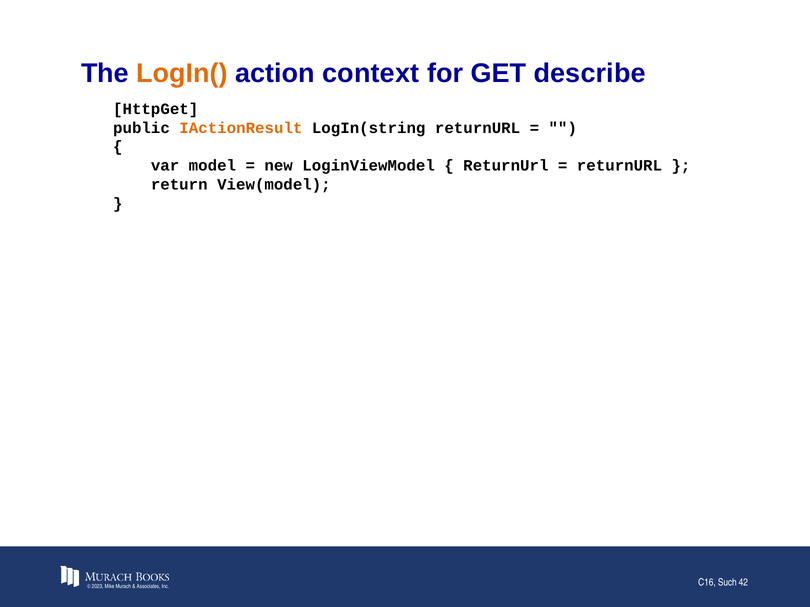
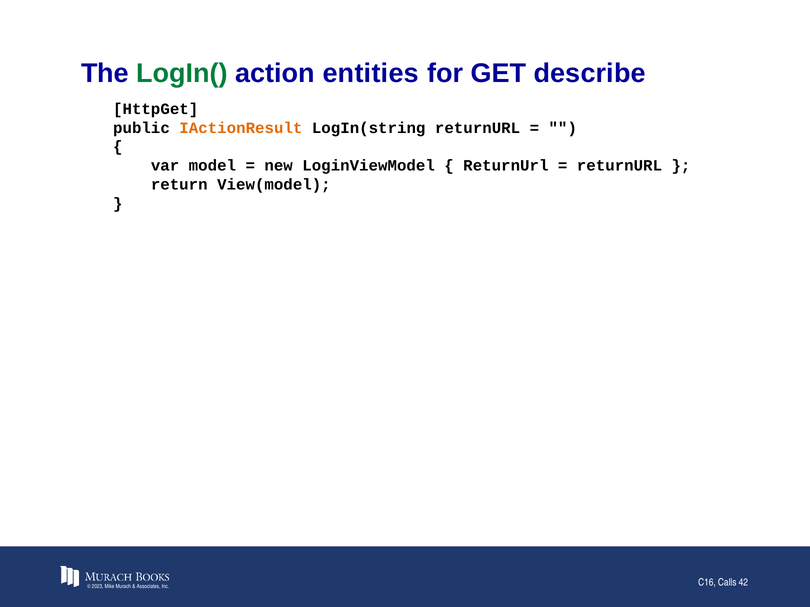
LogIn( colour: orange -> green (182, 74)
context: context -> entities (371, 74)
Such: Such -> Calls (727, 583)
